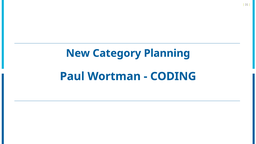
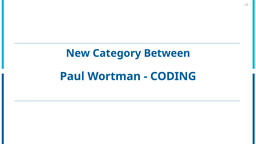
Planning: Planning -> Between (167, 53)
